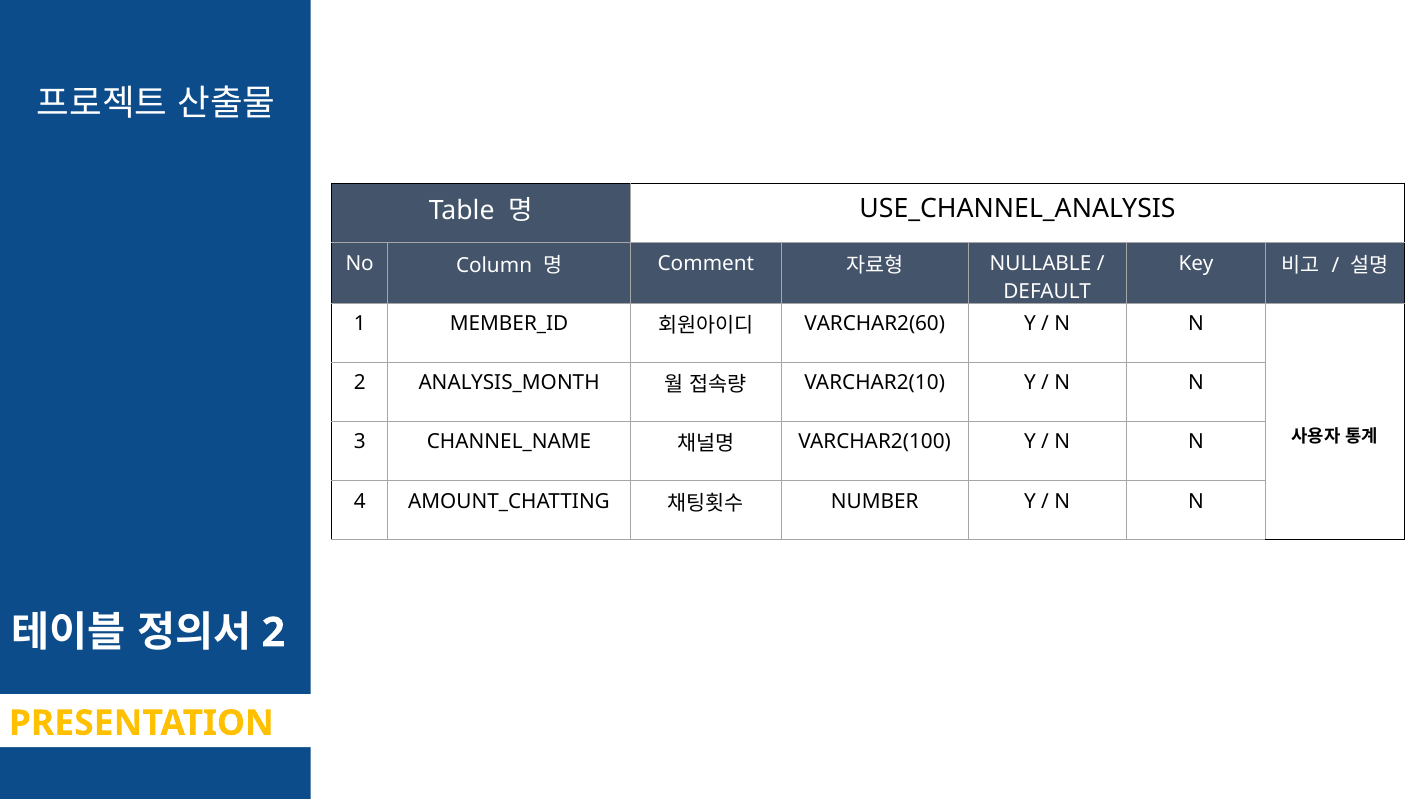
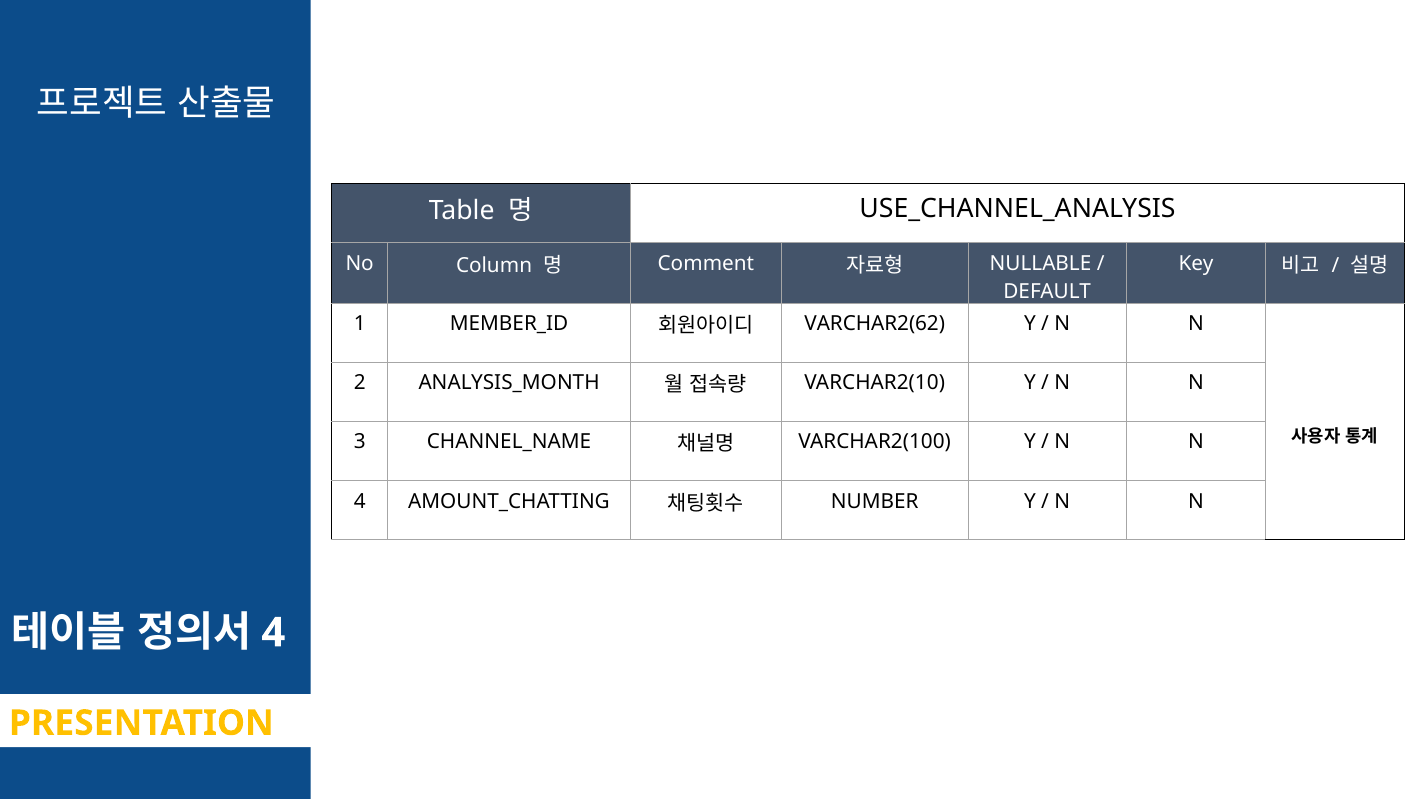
VARCHAR2(60: VARCHAR2(60 -> VARCHAR2(62 (875, 324)
2: 2 -> 4 (273, 633)
